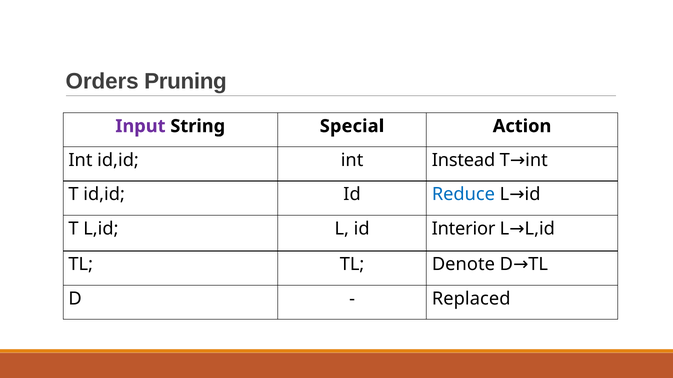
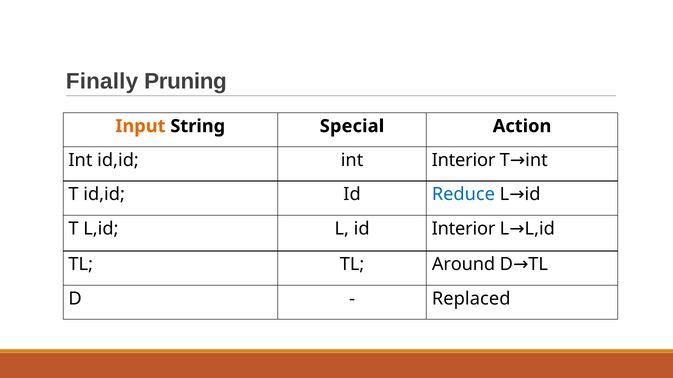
Orders: Orders -> Finally (102, 81)
Input colour: purple -> orange (140, 126)
int Instead: Instead -> Interior (464, 161)
Denote: Denote -> Around (464, 265)
